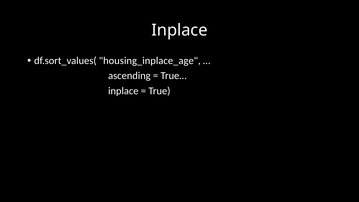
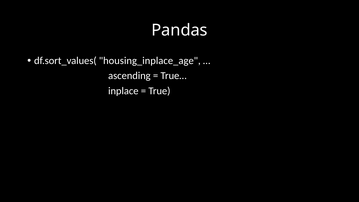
Inplace: Inplace -> Pandas (179, 30)
